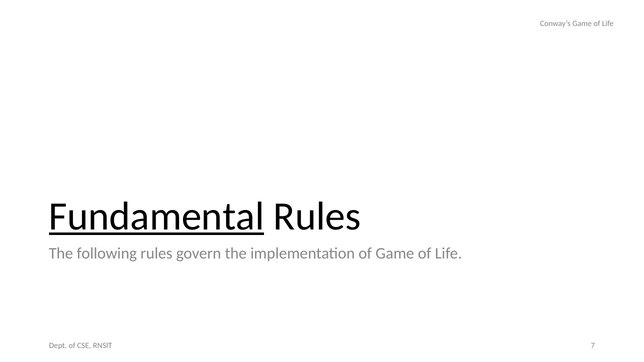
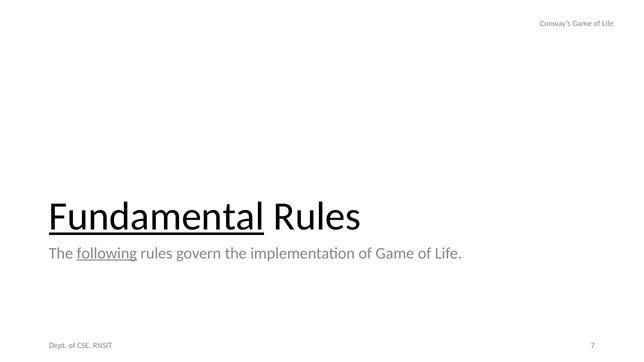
following underline: none -> present (107, 253)
